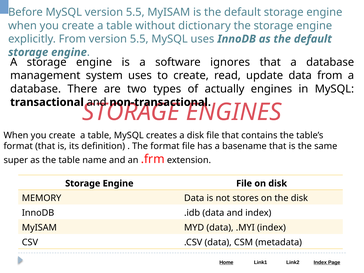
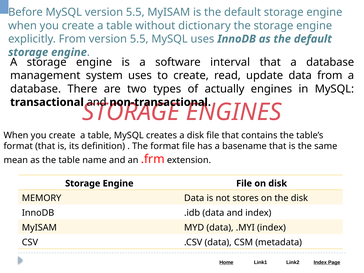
ignores: ignores -> interval (230, 62)
super: super -> mean (16, 160)
